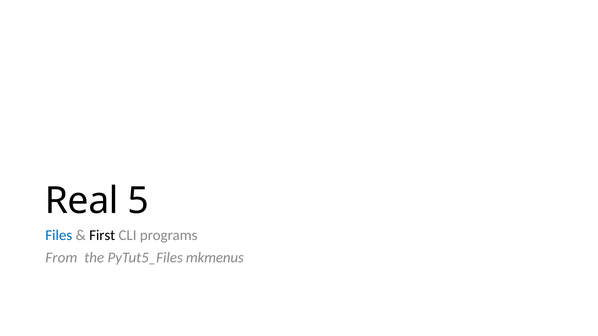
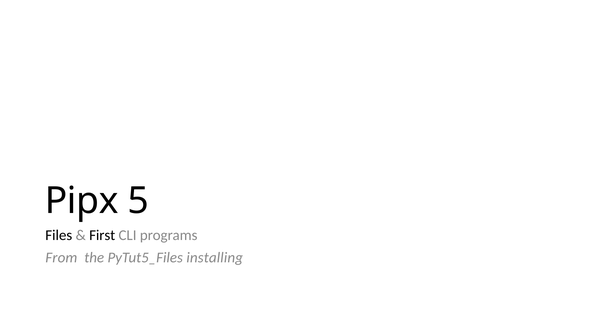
Real: Real -> Pipx (82, 201)
Files colour: blue -> black (59, 235)
mkmenus: mkmenus -> installing (215, 258)
